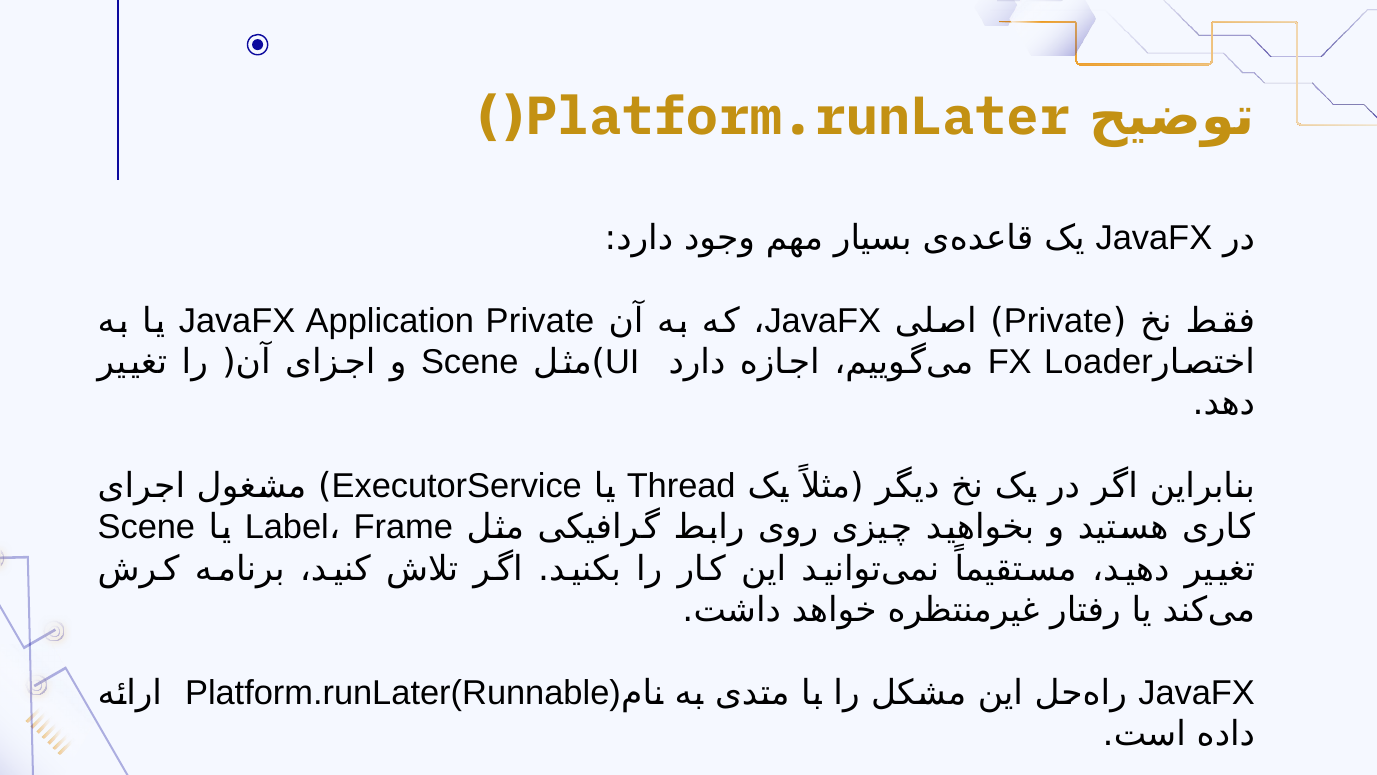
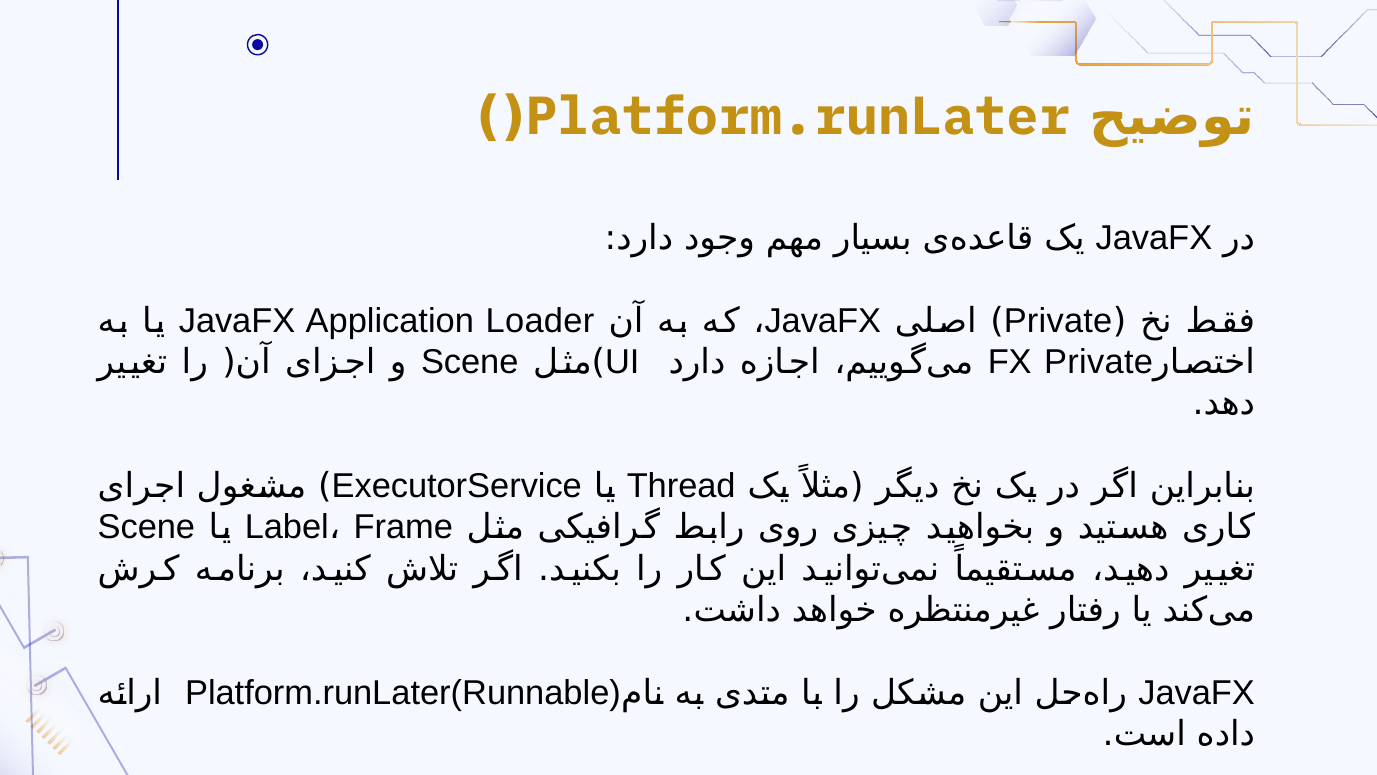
Application Private: Private -> Loader (540, 321)
Loader: Loader -> Private (1099, 362)
